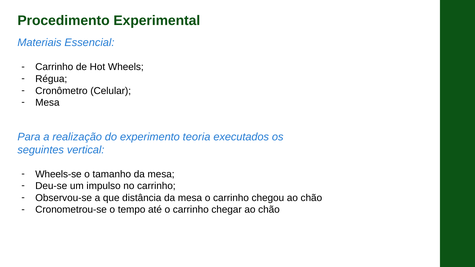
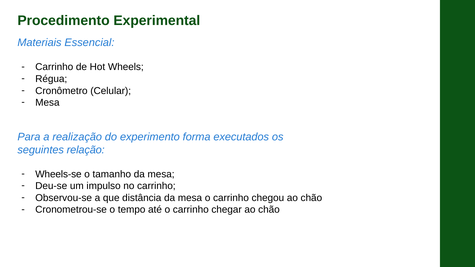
teoria: teoria -> forma (197, 137)
vertical: vertical -> relação (86, 150)
